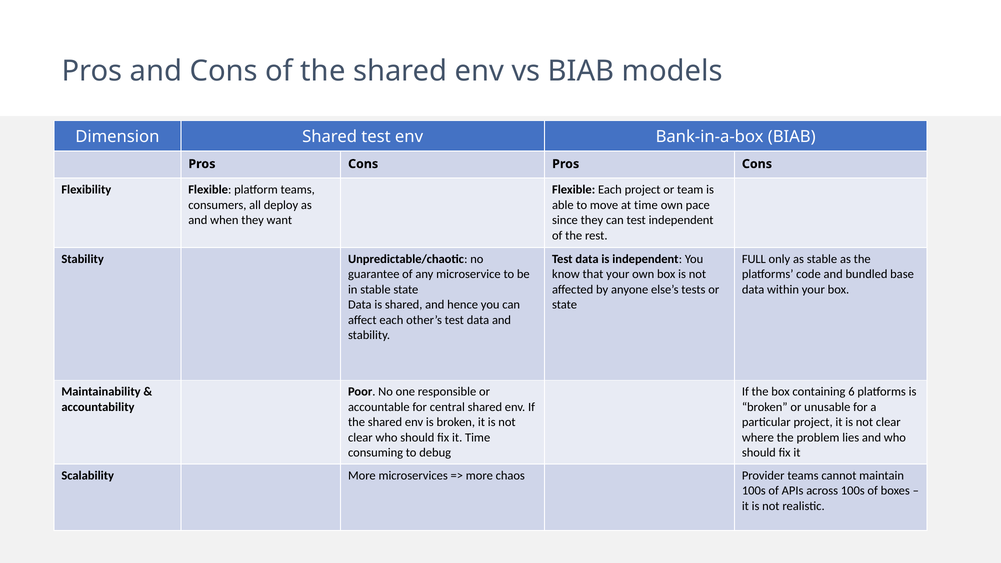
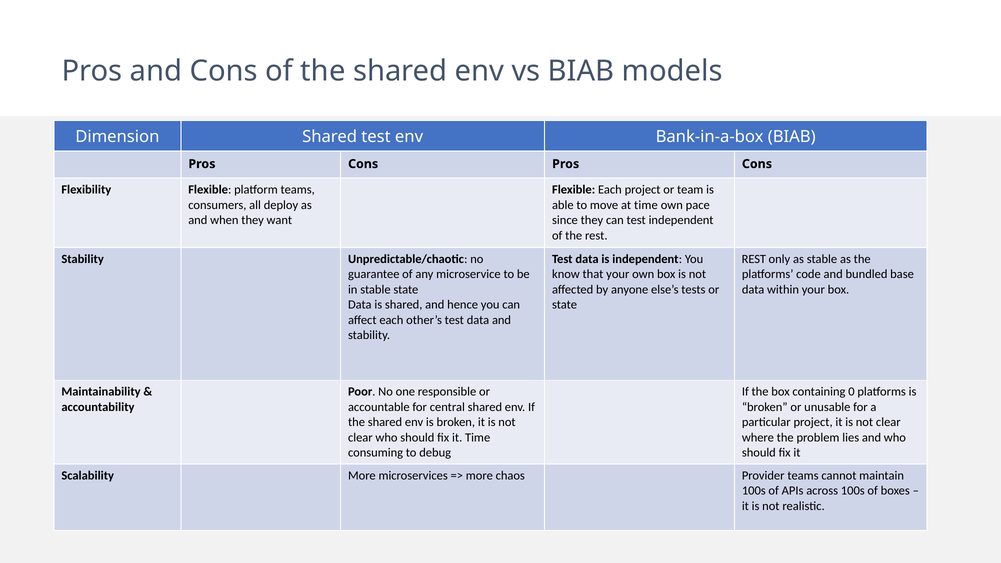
FULL: FULL -> REST (754, 259)
6: 6 -> 0 (851, 392)
